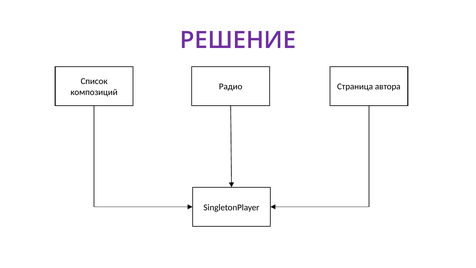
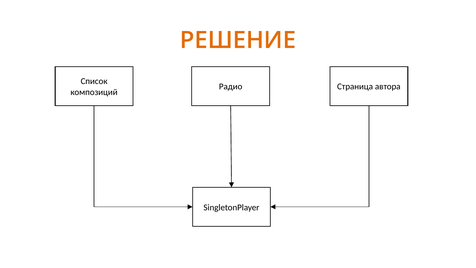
РЕШЕНИЕ colour: purple -> orange (238, 40)
